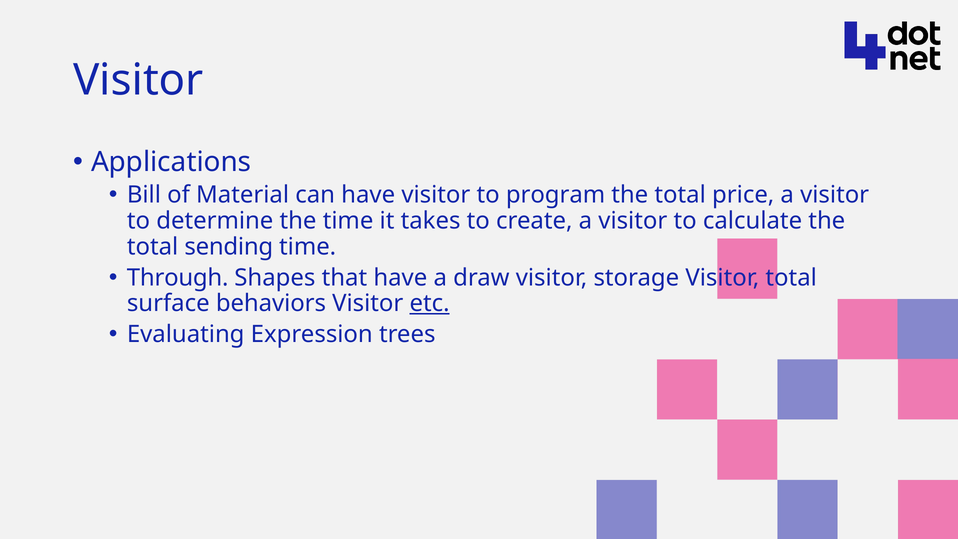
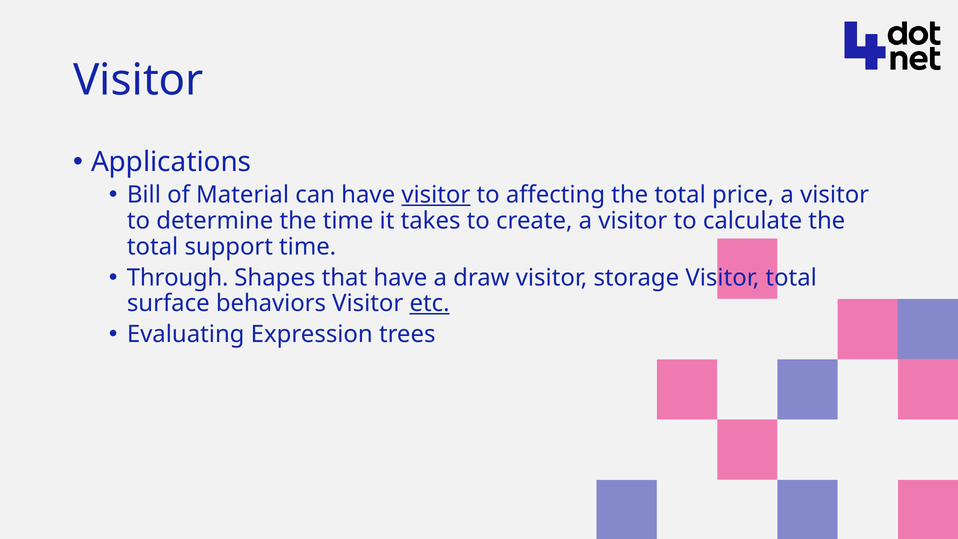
visitor underline: none -> present (436, 195)
program: program -> affecting (556, 195)
sending: sending -> support (229, 247)
